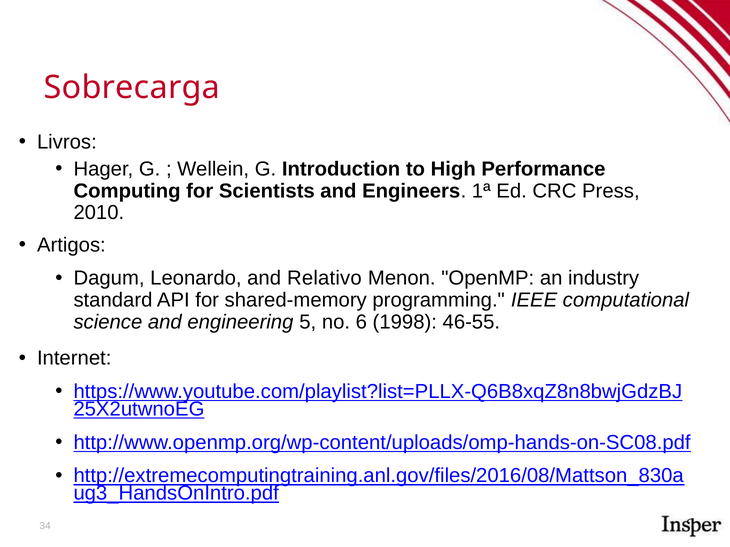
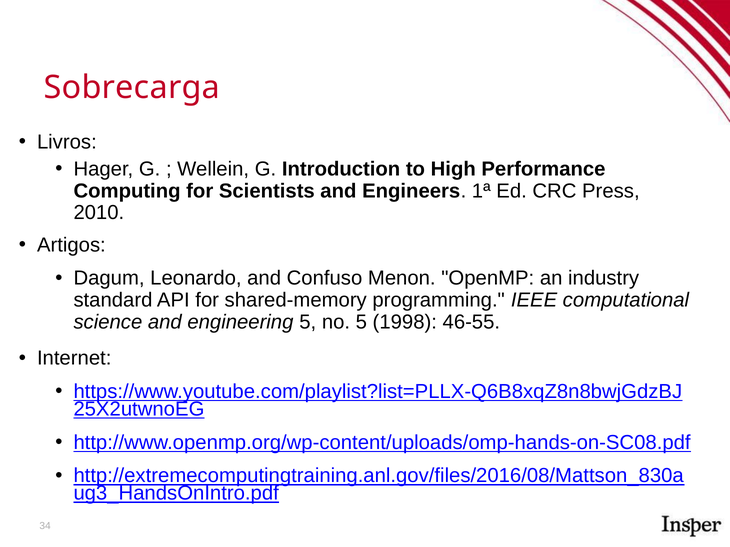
Relativo: Relativo -> Confuso (324, 278)
no 6: 6 -> 5 (361, 322)
